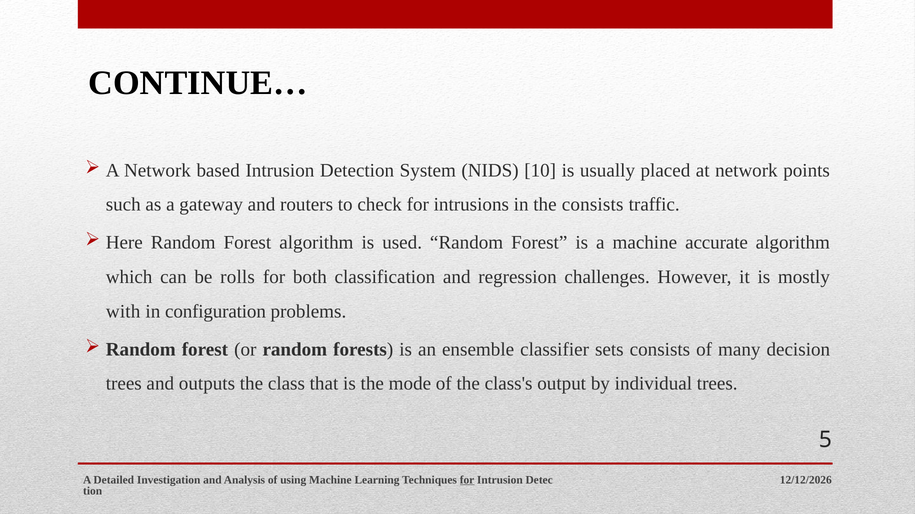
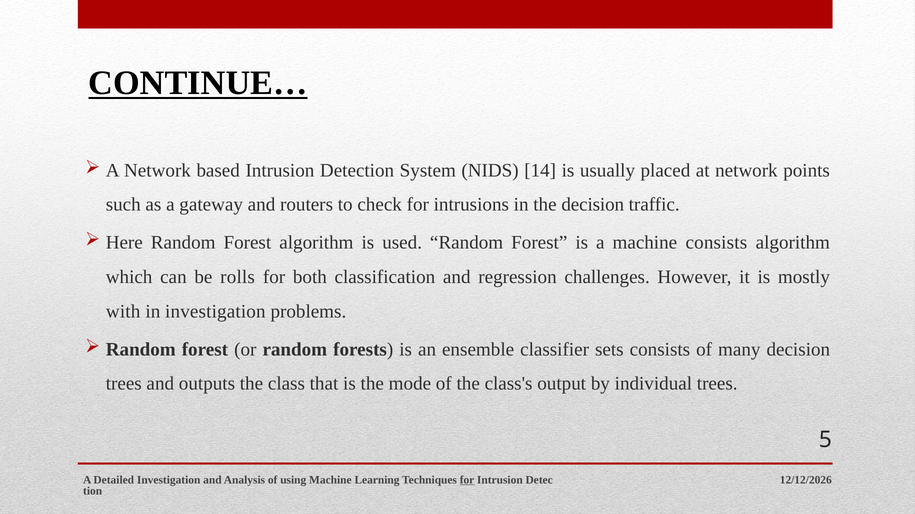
CONTINUE… underline: none -> present (198, 83)
10: 10 -> 14 (540, 171)
the consists: consists -> decision (593, 205)
machine accurate: accurate -> consists (716, 243)
in configuration: configuration -> investigation (215, 312)
